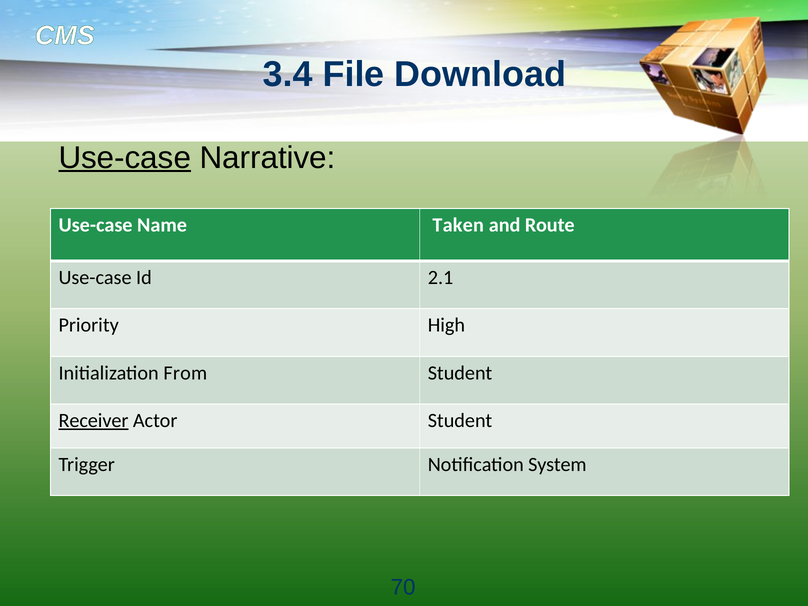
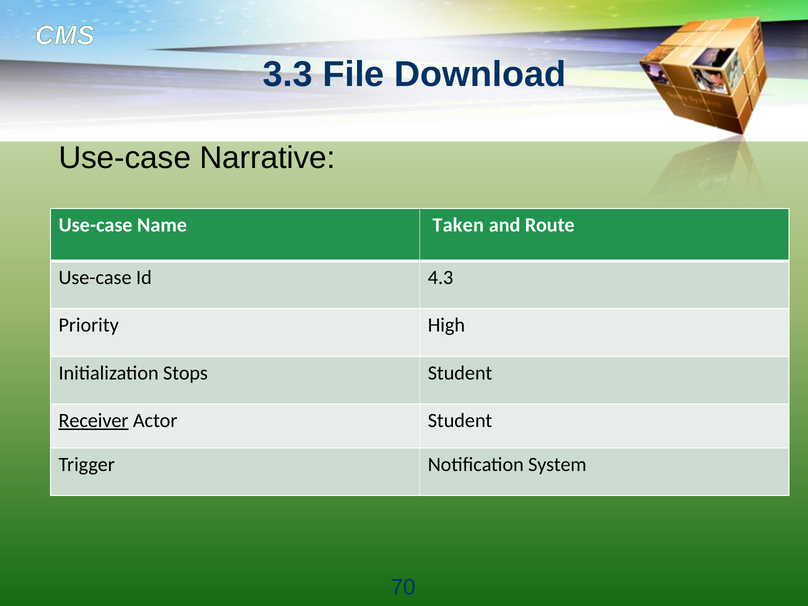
3.4: 3.4 -> 3.3 (288, 75)
Use-case underline: present -> none (125, 158)
2.1: 2.1 -> 4.3 (441, 278)
From: From -> Stops (185, 373)
